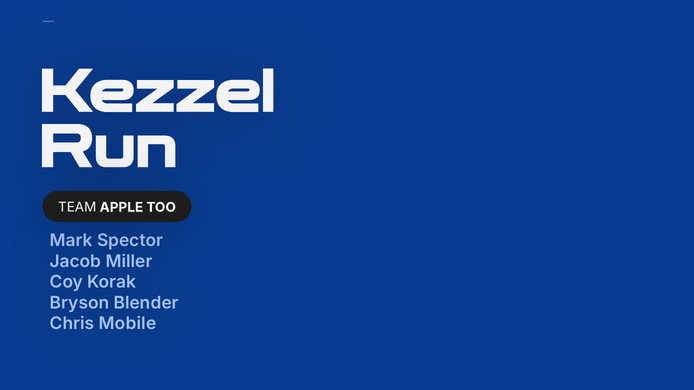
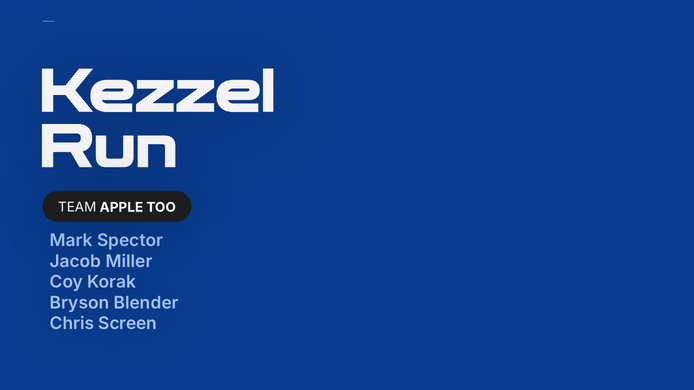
Mobile: Mobile -> Screen (128, 324)
